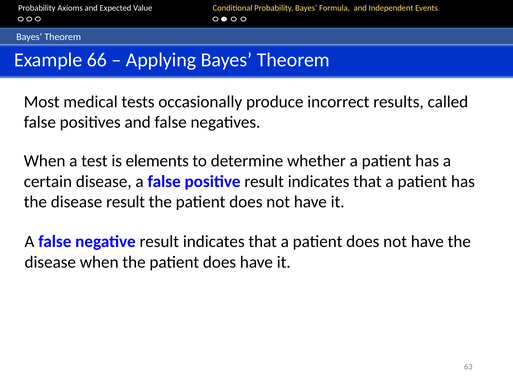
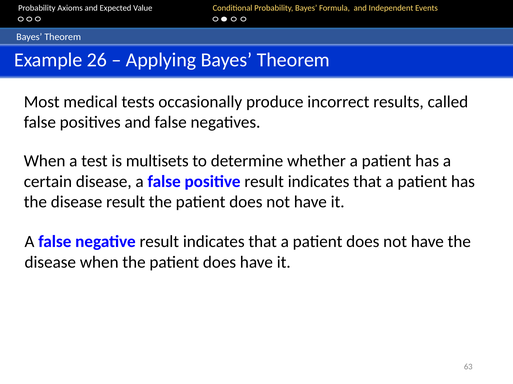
66: 66 -> 26 (97, 60)
elements: elements -> multisets (157, 161)
